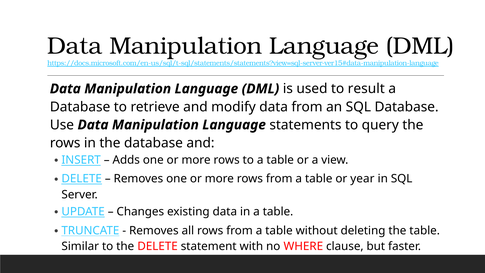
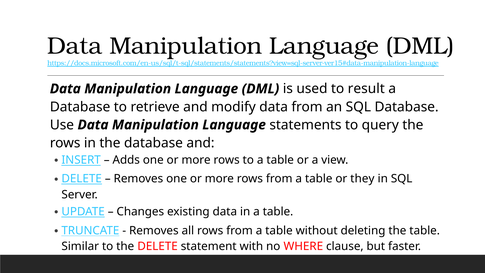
year: year -> they (362, 179)
